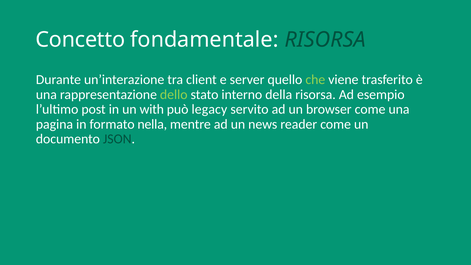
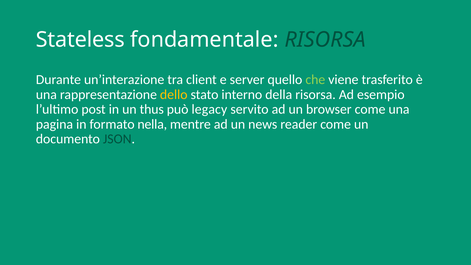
Concetto: Concetto -> Stateless (80, 40)
dello colour: light green -> yellow (174, 94)
with: with -> thus (152, 109)
